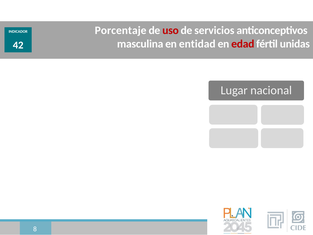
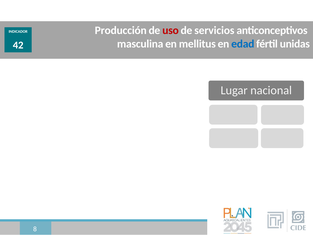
Porcentaje: Porcentaje -> Producción (121, 30)
entidad: entidad -> mellitus (197, 44)
edad colour: red -> blue (243, 44)
